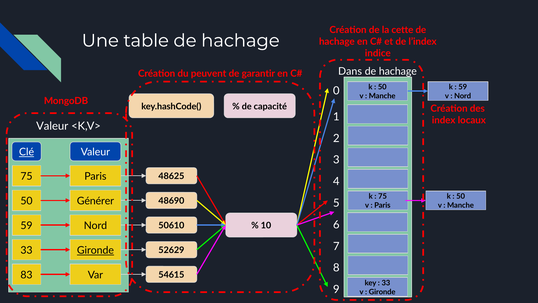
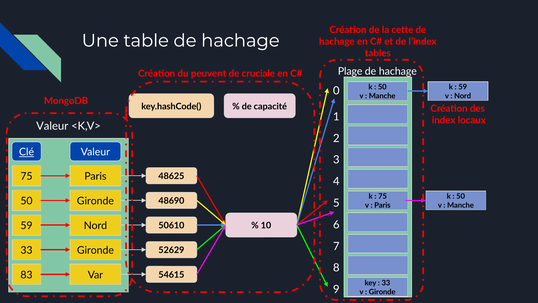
indice: indice -> tables (378, 53)
Dans: Dans -> Plage (350, 71)
garantir: garantir -> cruciale (258, 74)
Générer: Générer -> Gironde (95, 201)
Gironde underline: present -> none (95, 250)
